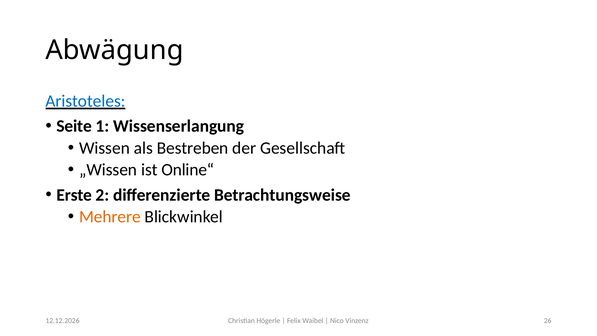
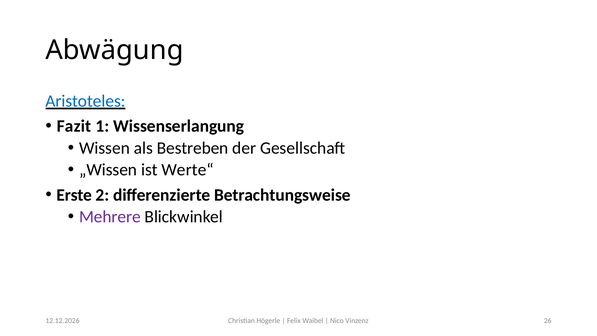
Seite: Seite -> Fazit (74, 126)
Online“: Online“ -> Werte“ (188, 170)
Mehrere colour: orange -> purple (110, 217)
